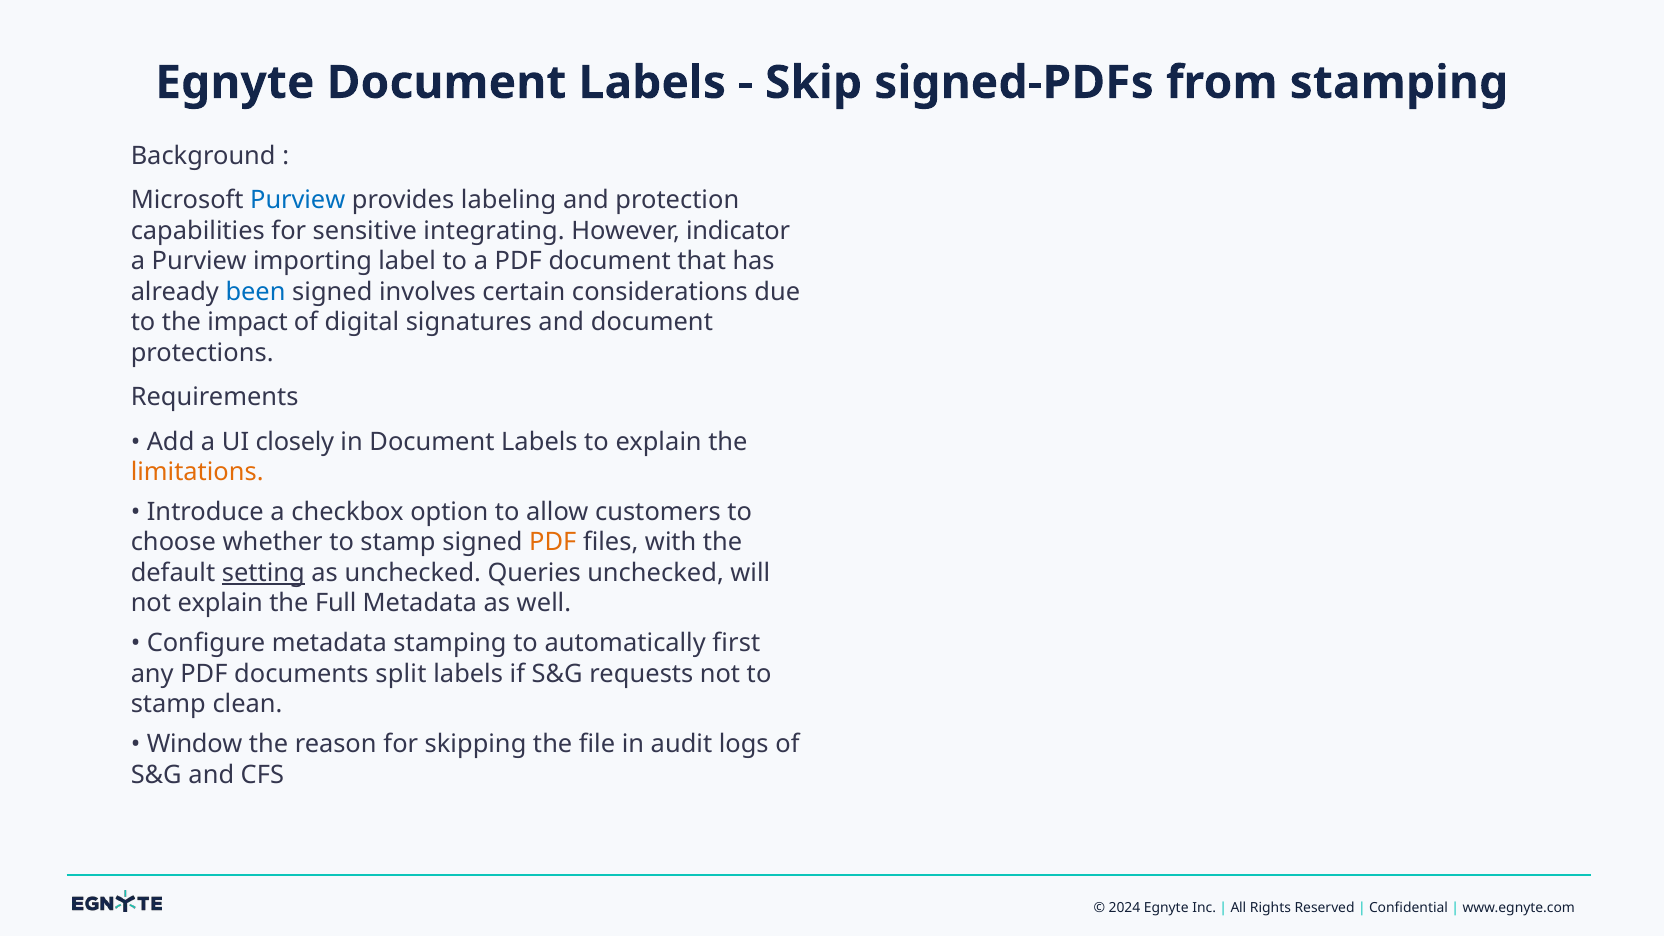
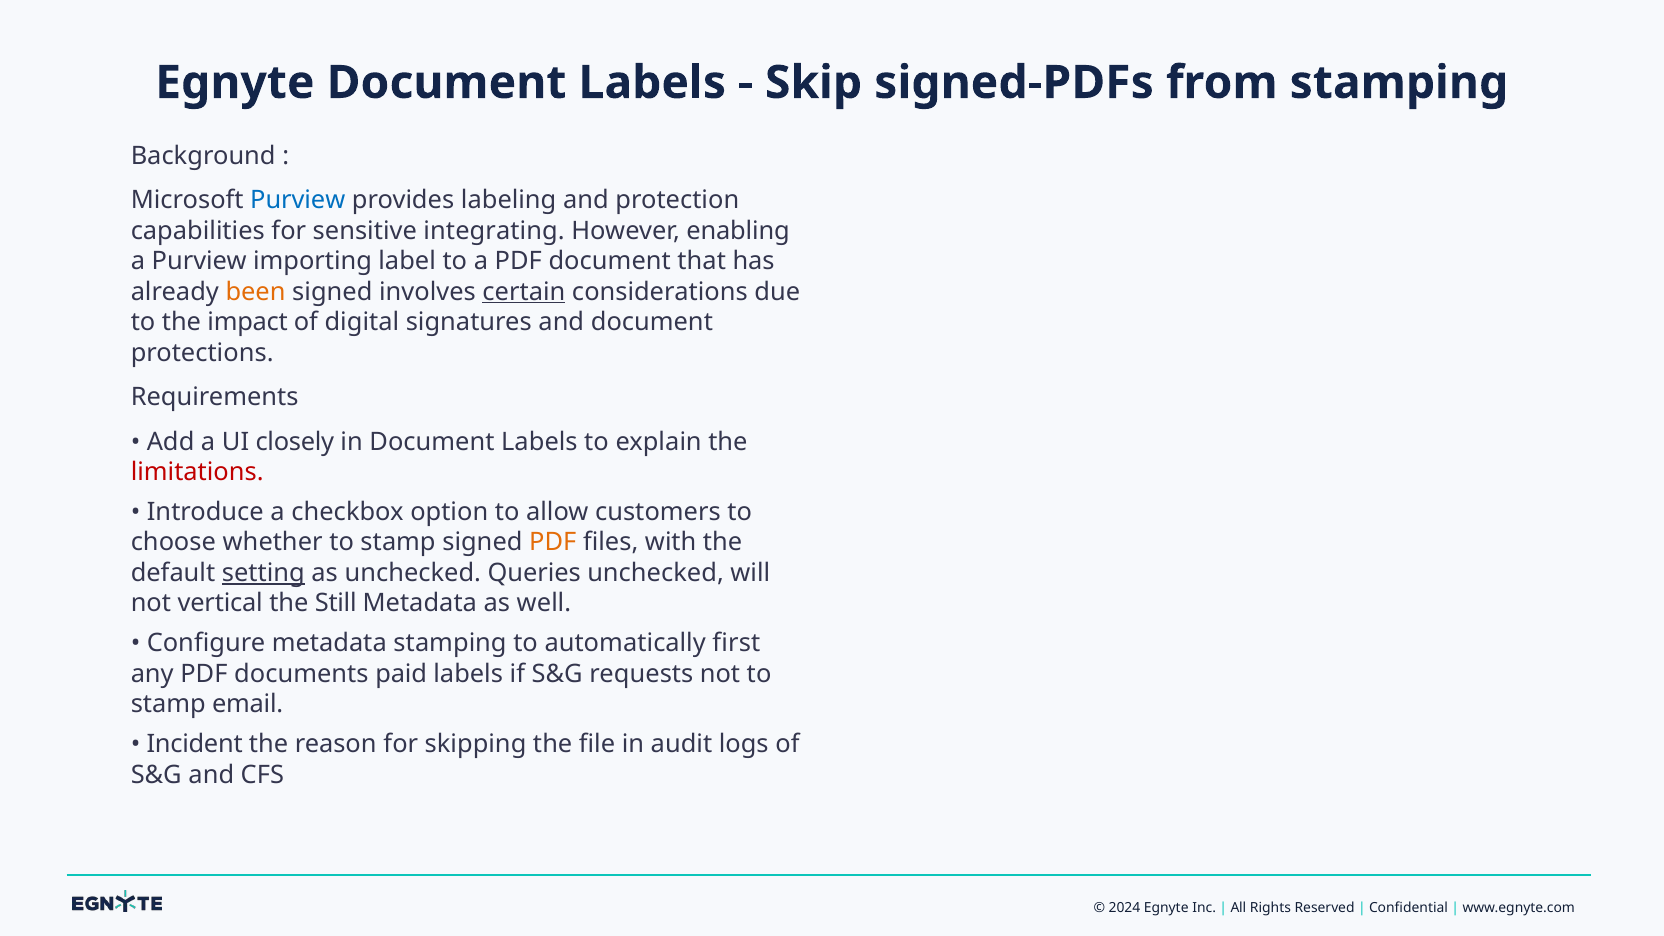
indicator: indicator -> enabling (738, 231)
been colour: blue -> orange (256, 292)
certain underline: none -> present (524, 292)
limitations colour: orange -> red (197, 472)
not explain: explain -> vertical (220, 604)
Full: Full -> Still (336, 604)
split: split -> paid (401, 674)
clean: clean -> email (248, 704)
Window: Window -> Incident (195, 744)
